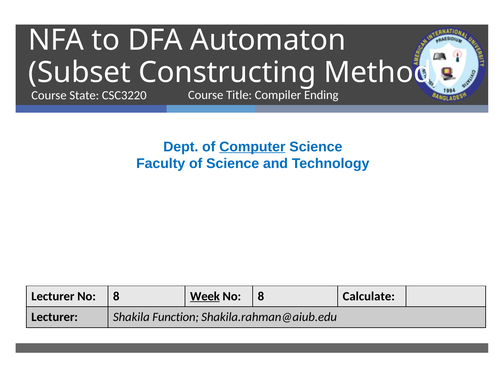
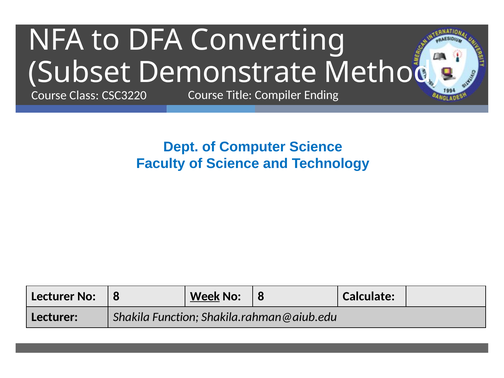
Automaton: Automaton -> Converting (268, 40)
Constructing: Constructing -> Demonstrate (227, 72)
State: State -> Class (84, 95)
Computer underline: present -> none (252, 147)
